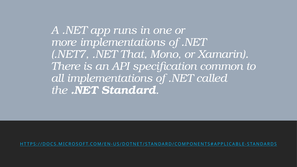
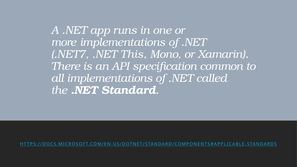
That: That -> This (134, 54)
